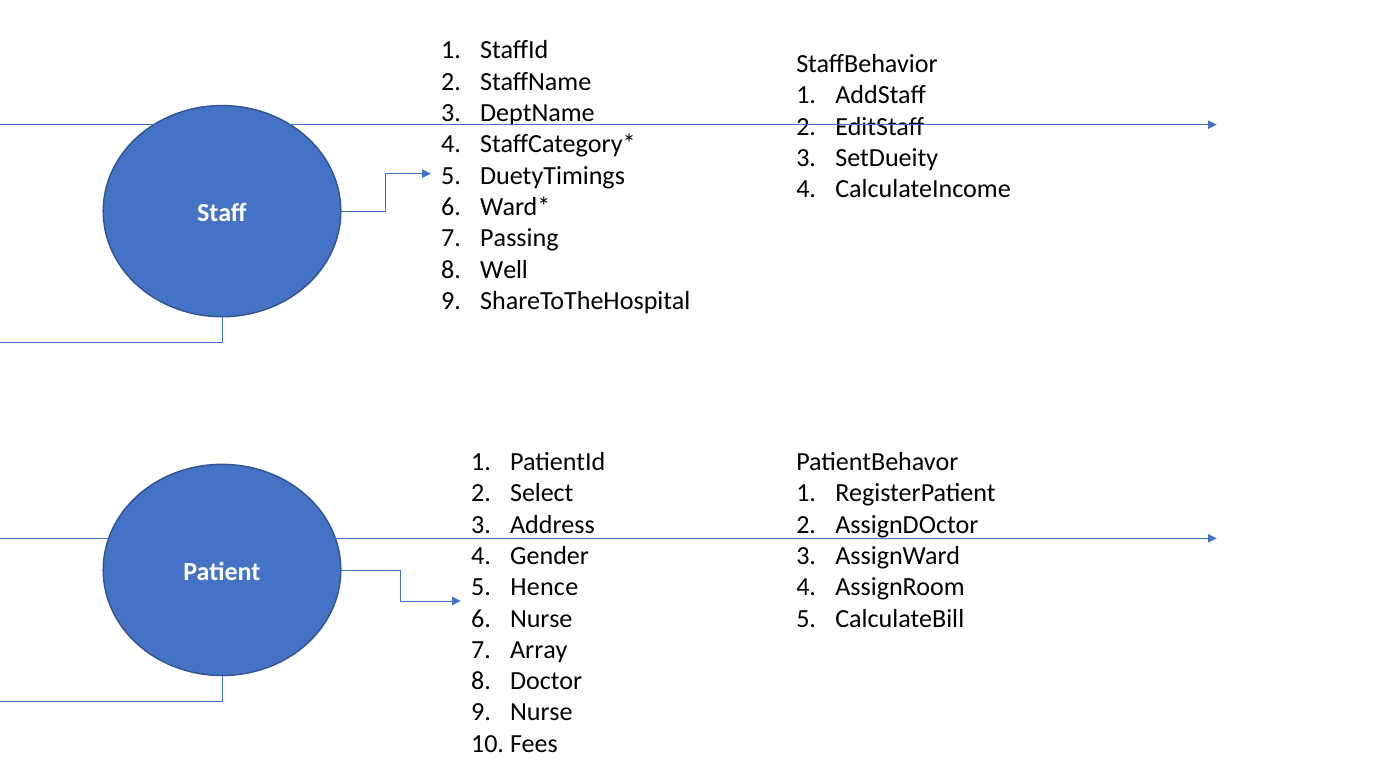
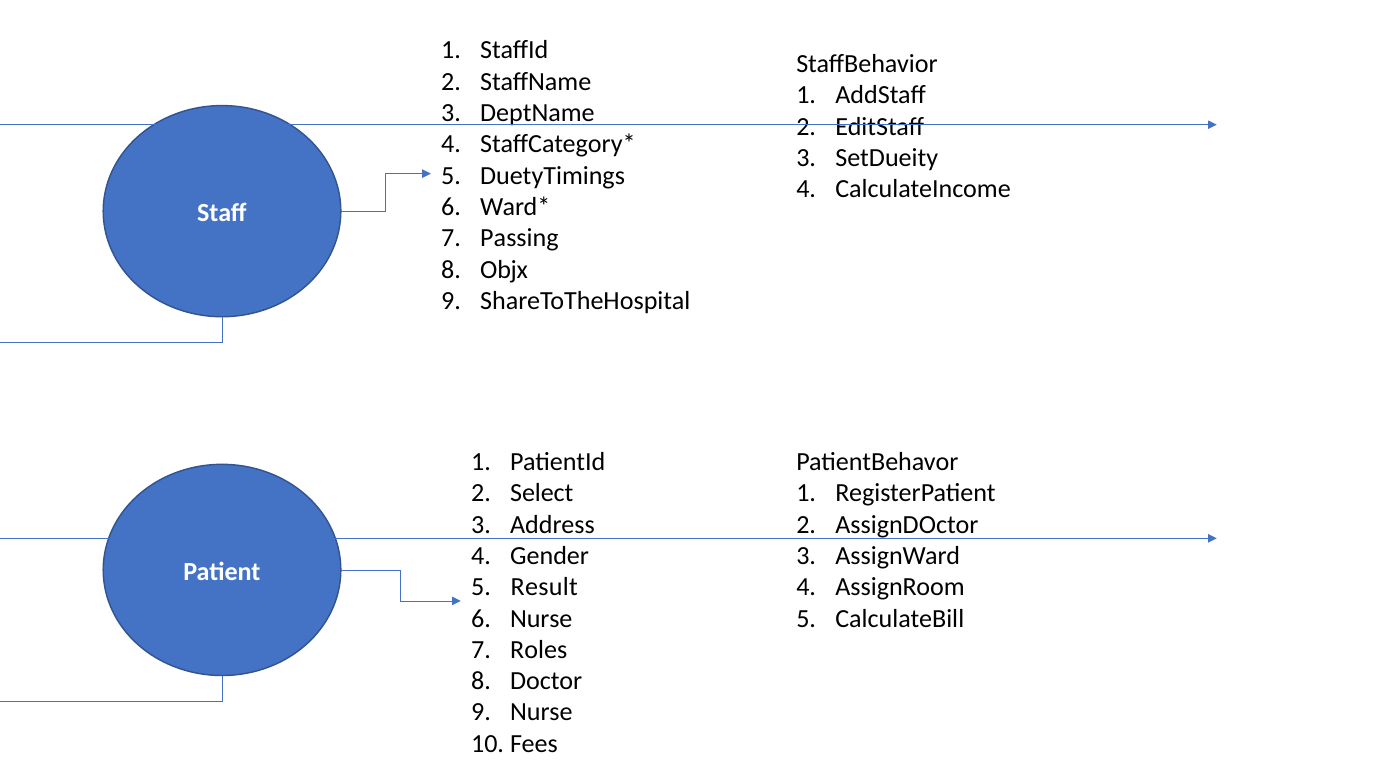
Well: Well -> Objx (504, 269)
Hence: Hence -> Result (544, 587)
Array: Array -> Roles (539, 650)
